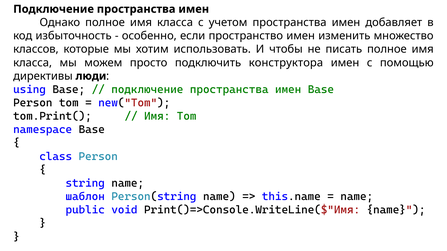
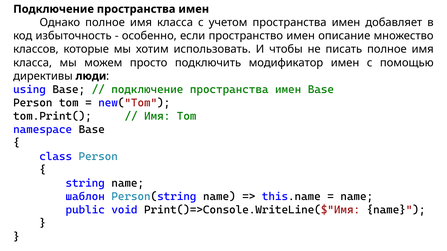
изменить: изменить -> описание (344, 36)
конструктора: конструктора -> модификатор (286, 63)
